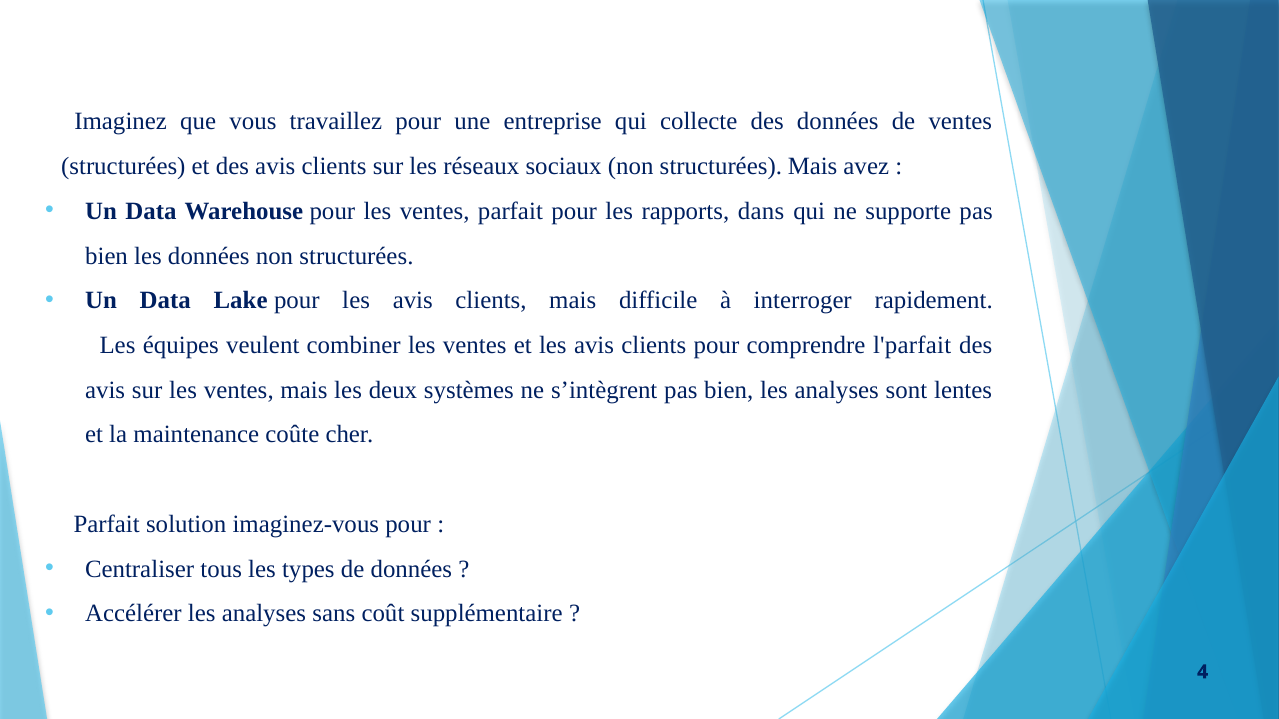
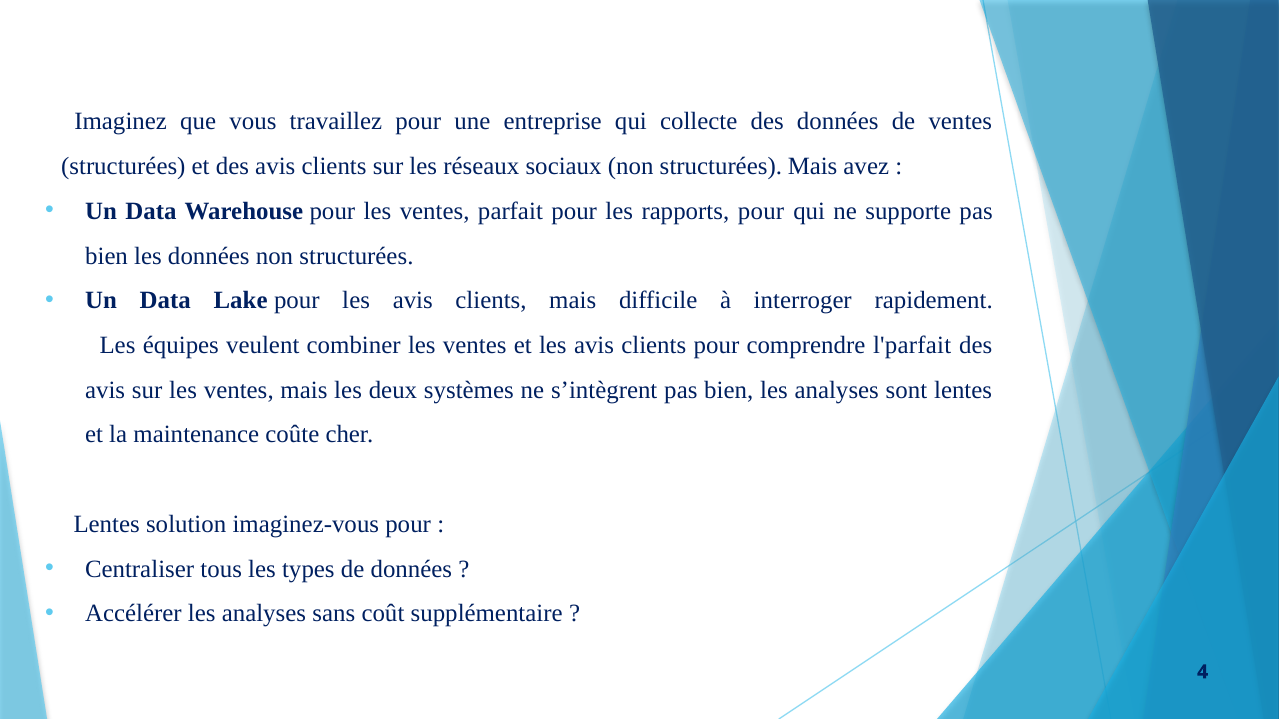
rapports dans: dans -> pour (761, 211)
Parfait: Parfait -> Lentes (107, 525)
